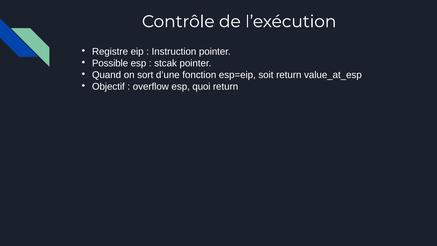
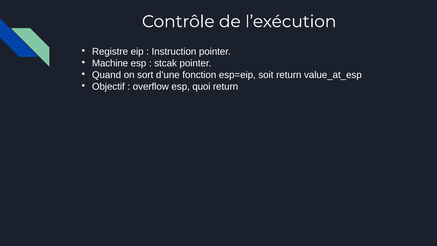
Possible: Possible -> Machine (110, 63)
